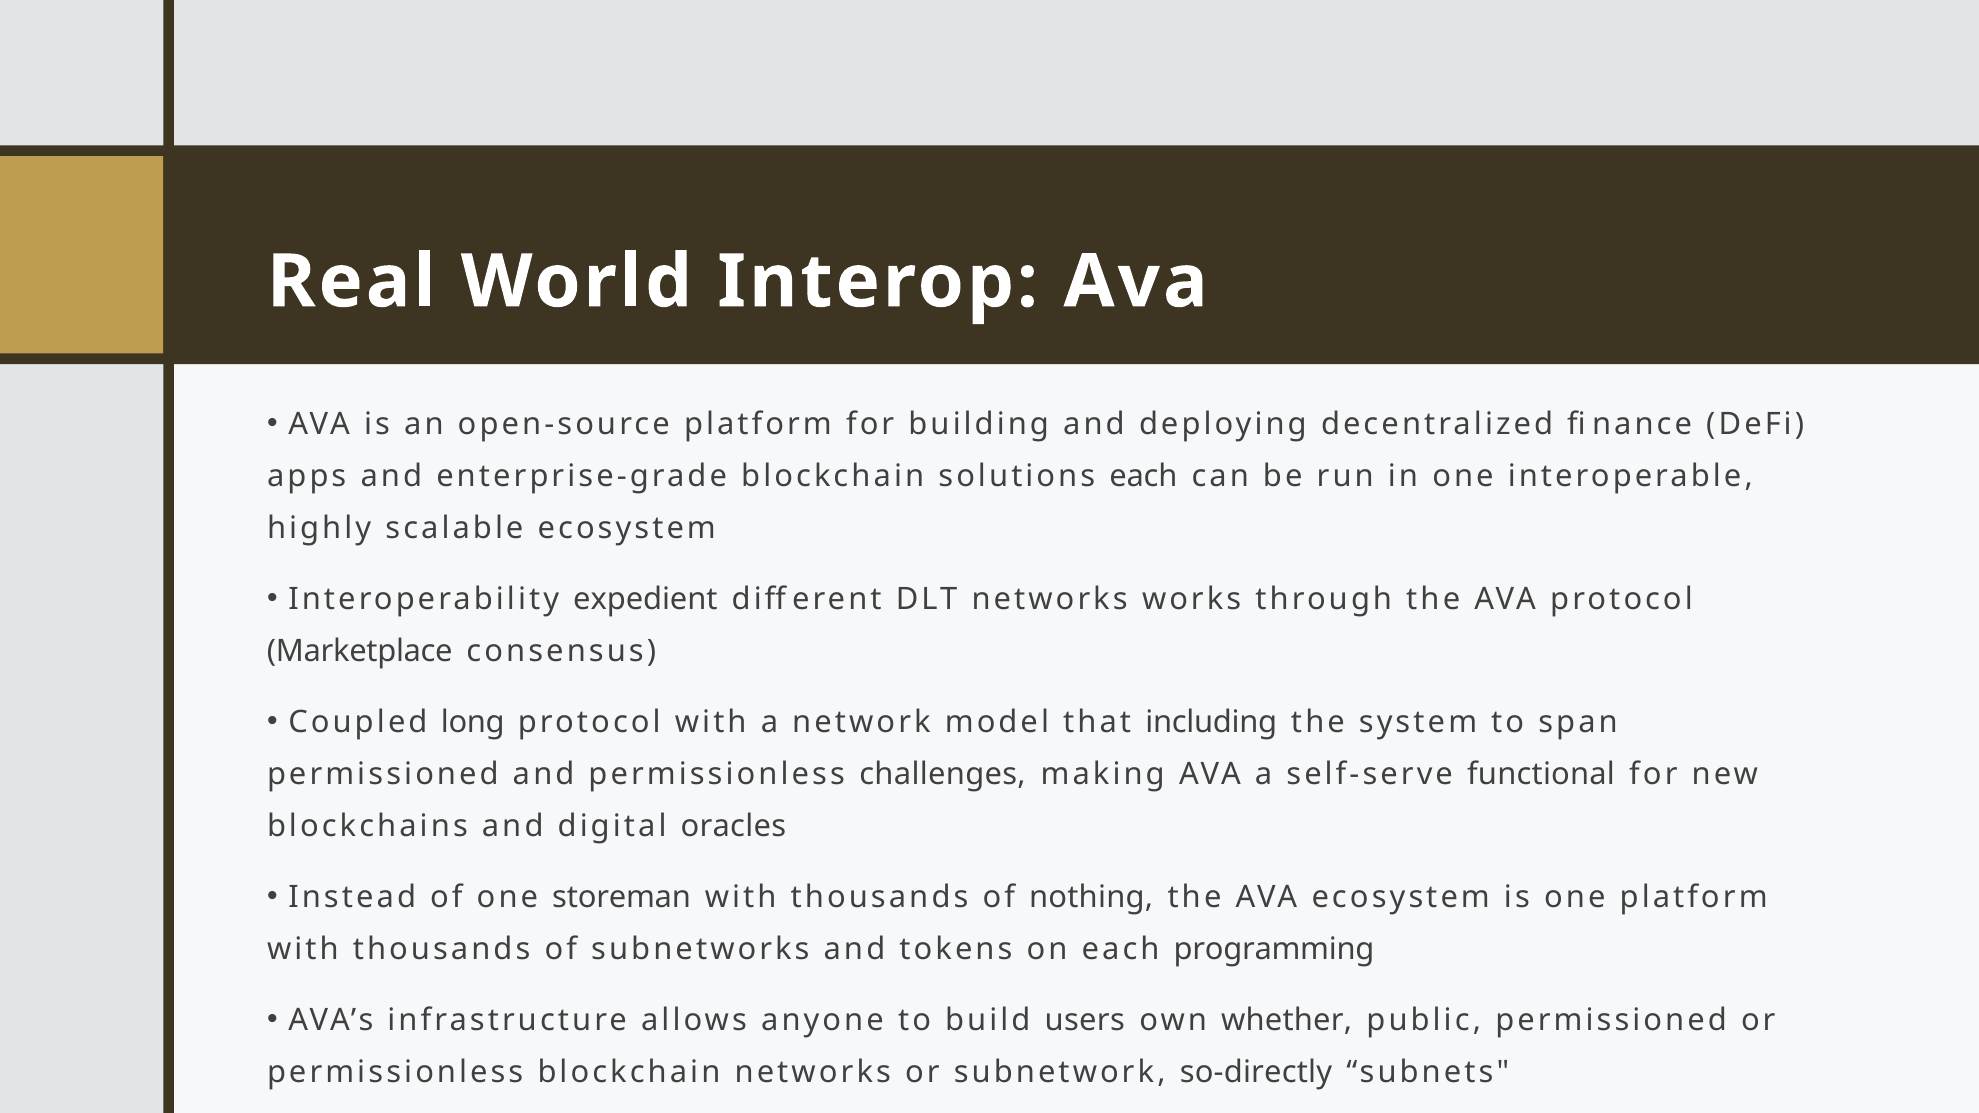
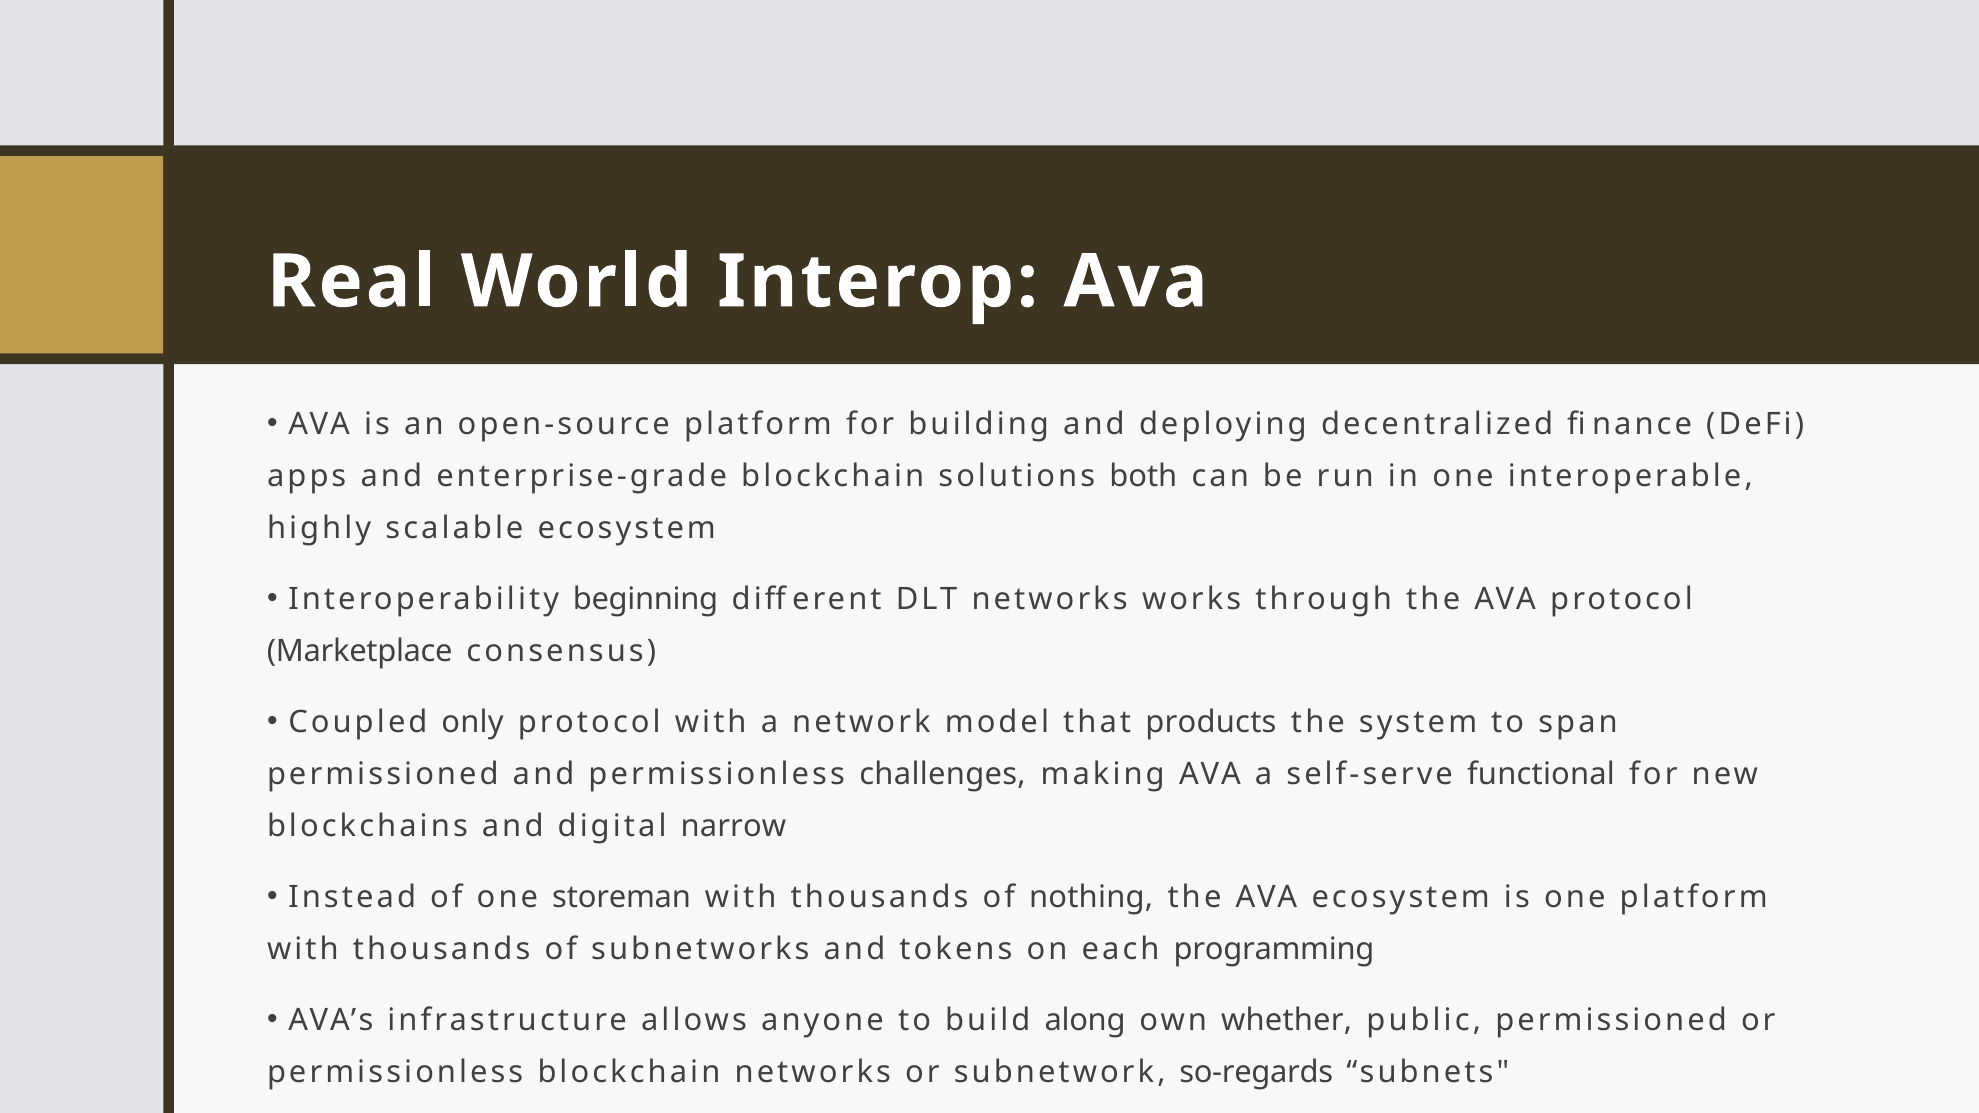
solutions each: each -> both (1143, 477)
expedient: expedient -> beginning (645, 600)
long: long -> only (473, 723)
including: including -> products (1211, 723)
oracles: oracles -> narrow (733, 827)
users: users -> along (1085, 1021)
so-directly: so-directly -> so-regards (1256, 1073)
